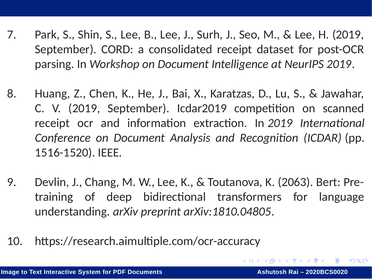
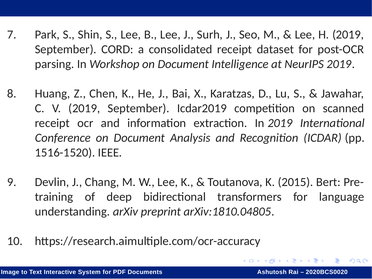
2063: 2063 -> 2015 (296, 182)
